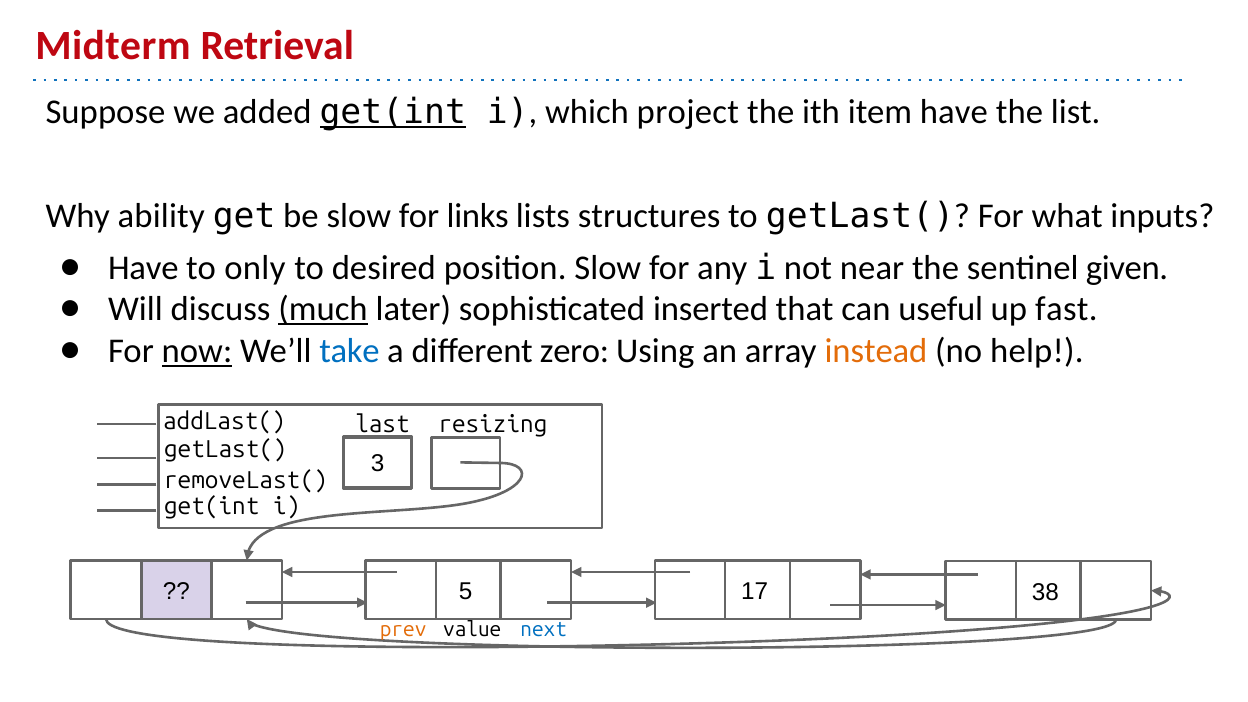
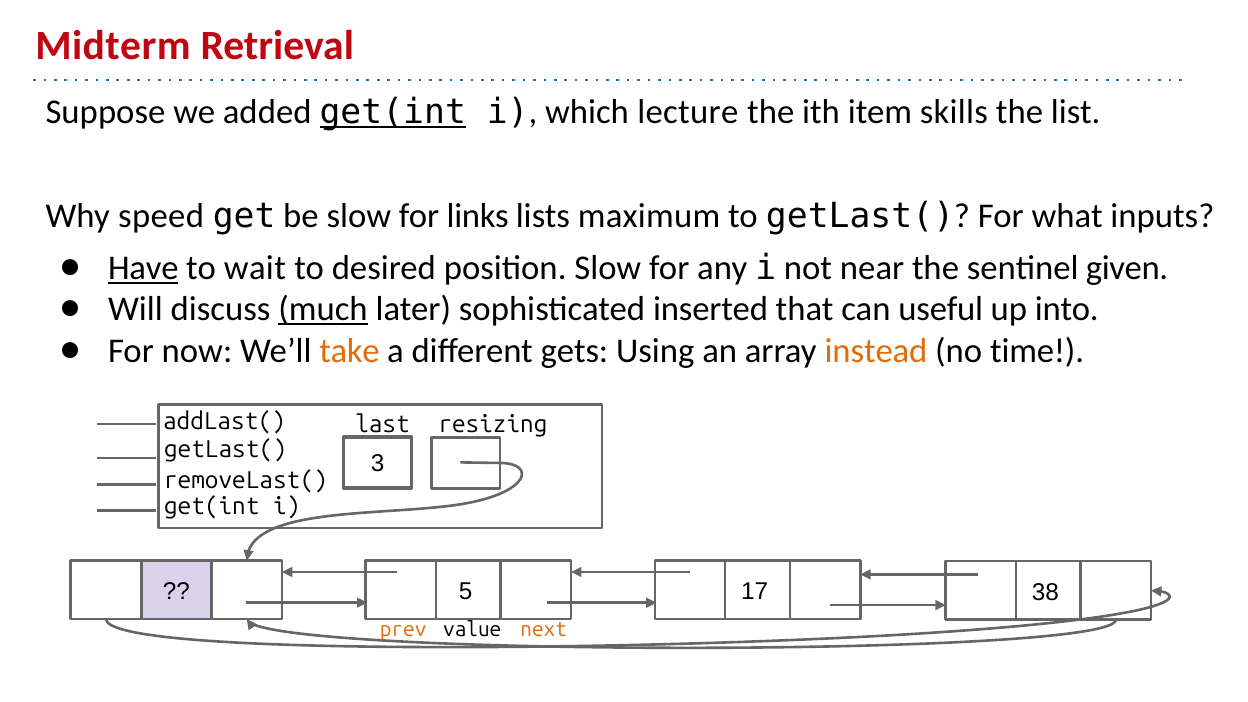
project: project -> lecture (688, 112)
item have: have -> skills (954, 112)
ability: ability -> speed (161, 216)
structures: structures -> maximum (649, 216)
Have underline: none -> present (143, 268)
only: only -> wait (255, 268)
fast: fast -> into (1067, 309)
now underline: present -> none (197, 351)
take colour: blue -> orange (350, 351)
zero: zero -> gets (574, 351)
help: help -> time (1037, 351)
next colour: blue -> orange (544, 630)
